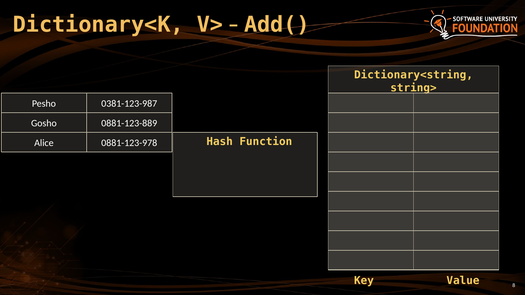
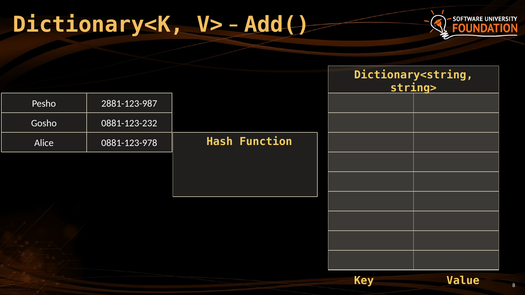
0381-123-987: 0381-123-987 -> 2881-123-987 (129, 104)
0881-123-889: 0881-123-889 -> 0881-123-232 (129, 123)
